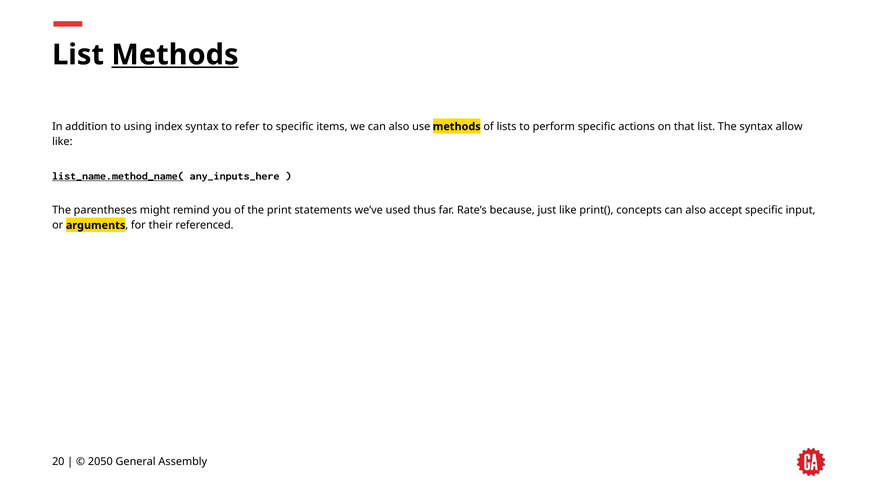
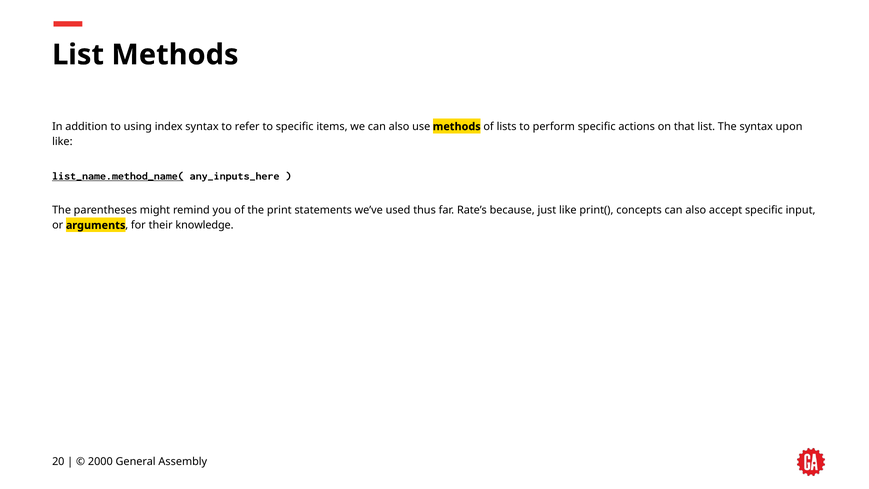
Methods underline: present -> none (175, 55)
allow: allow -> upon (789, 127)
referenced: referenced -> knowledge (205, 225)
2050: 2050 -> 2000 (100, 462)
